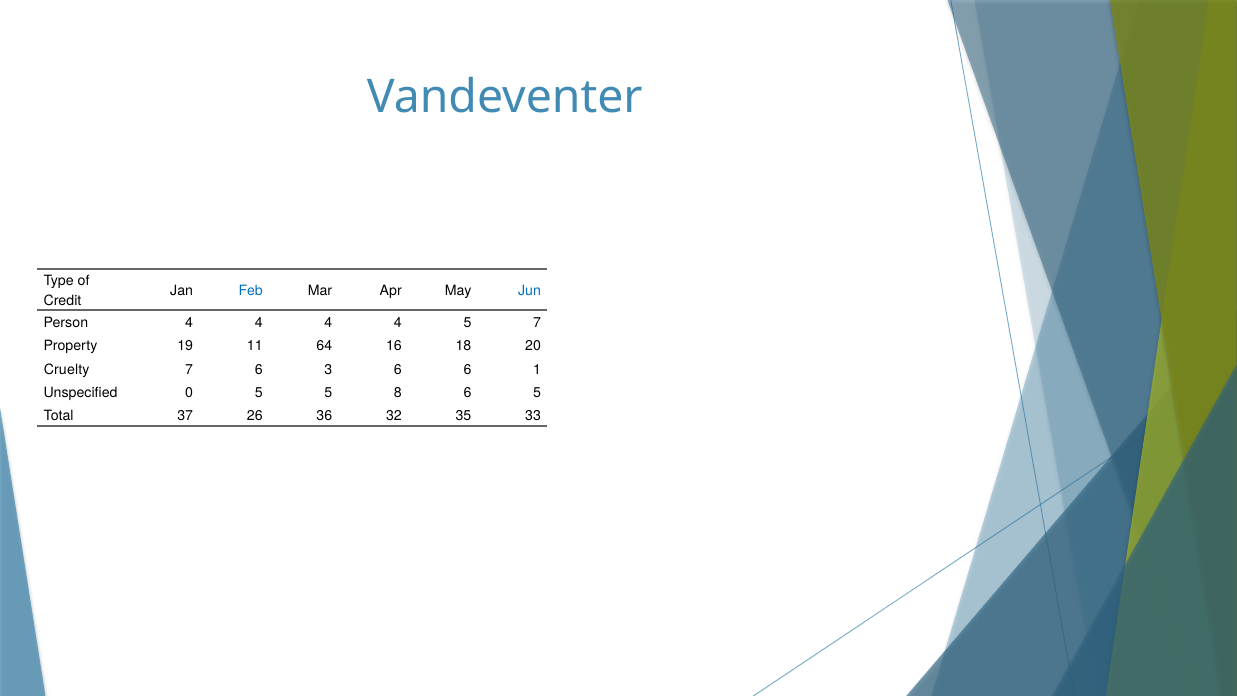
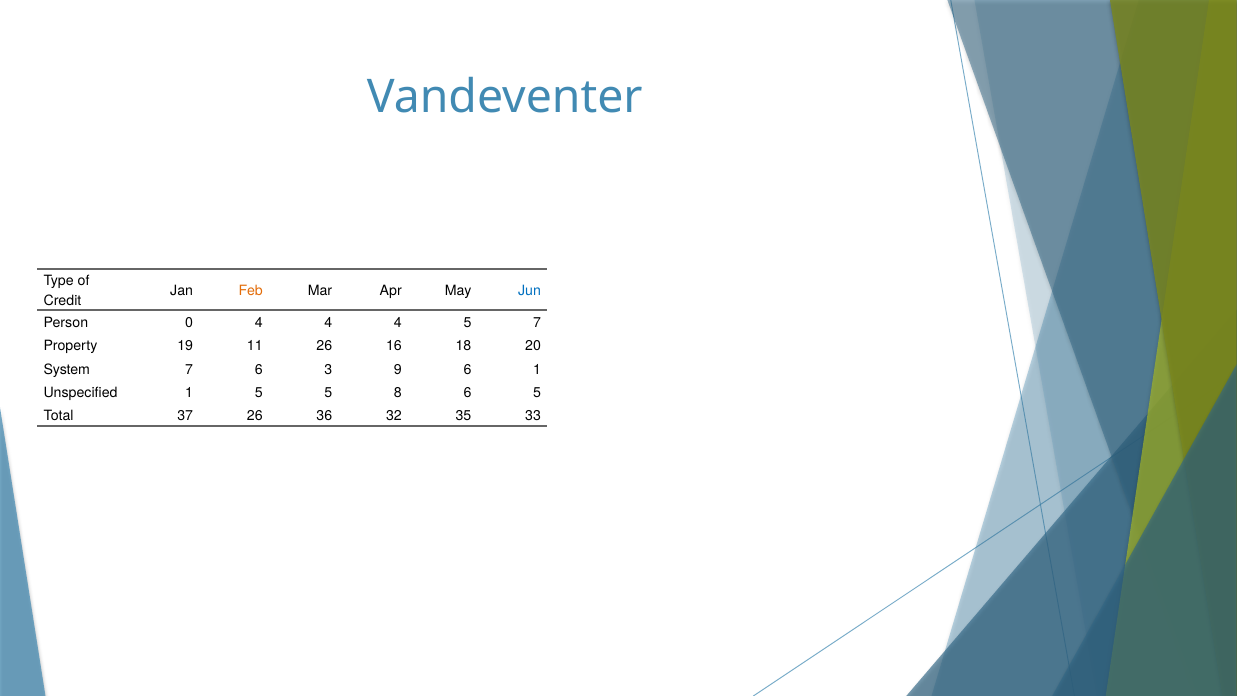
Feb colour: blue -> orange (251, 291)
Person 4: 4 -> 0 (189, 323)
11 64: 64 -> 26 (324, 346)
Cruelty: Cruelty -> System (67, 369)
3 6: 6 -> 9 (398, 369)
Unspecified 0: 0 -> 1 (189, 393)
